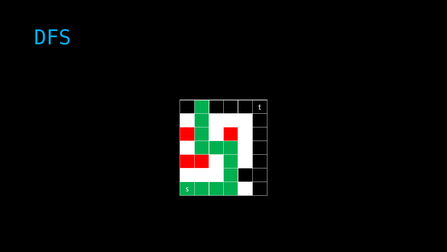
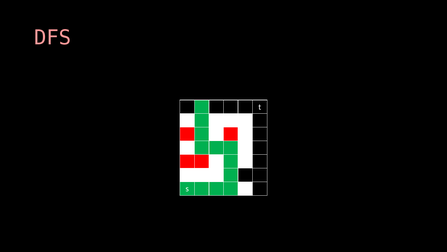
DFS colour: light blue -> pink (53, 38)
